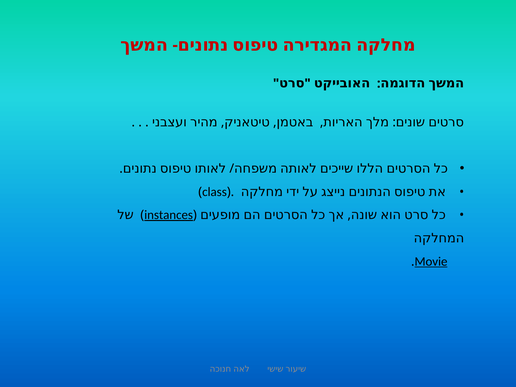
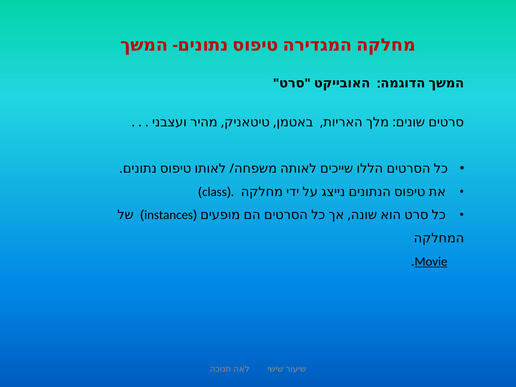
instances underline: present -> none (169, 215)
